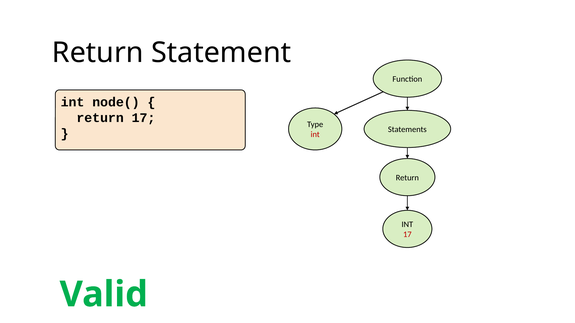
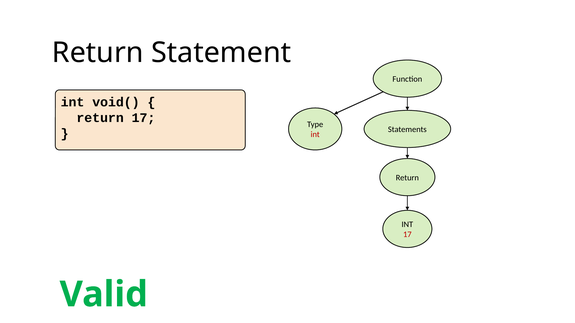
node(: node( -> void( (116, 102)
